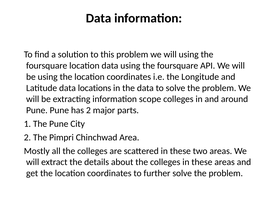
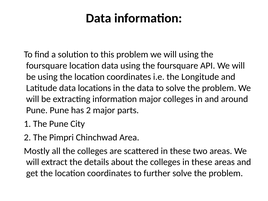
information scope: scope -> major (150, 99)
